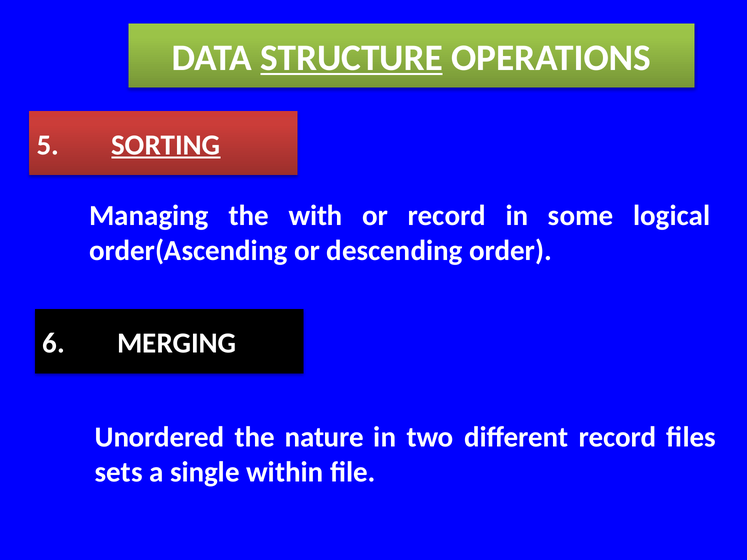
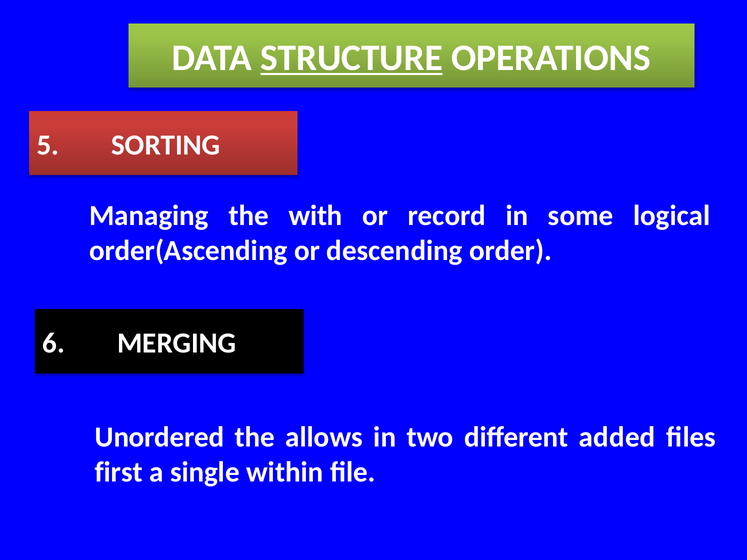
SORTING underline: present -> none (166, 145)
nature: nature -> allows (324, 437)
different record: record -> added (617, 437)
sets: sets -> first (119, 472)
